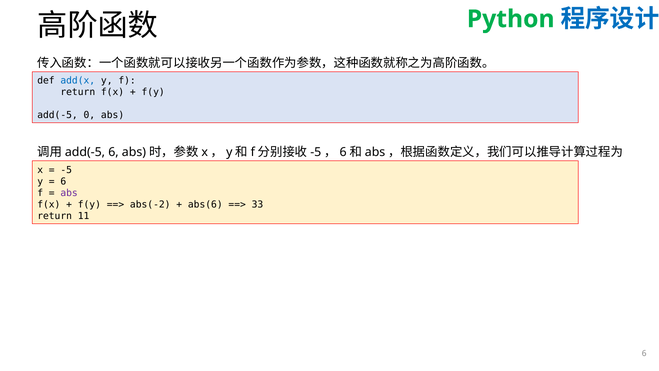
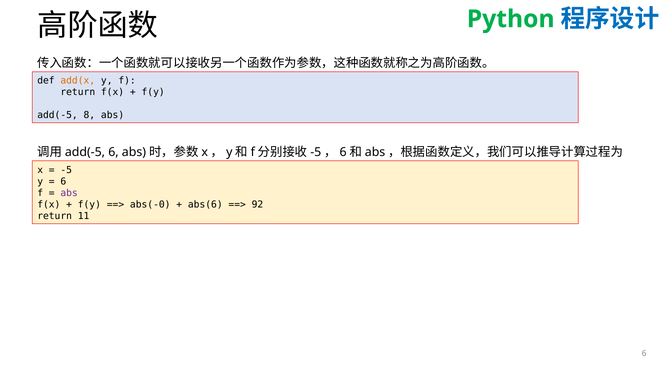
add(x colour: blue -> orange (78, 81)
0: 0 -> 8 (89, 115)
abs(-2: abs(-2 -> abs(-0 (150, 204)
33: 33 -> 92 (257, 204)
